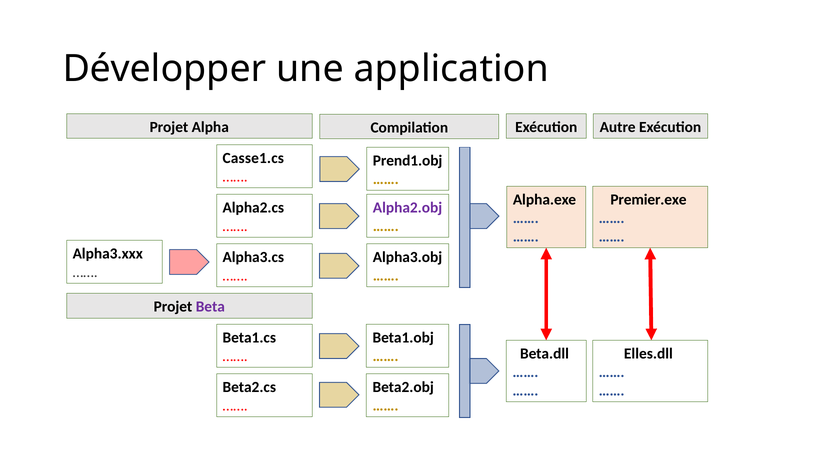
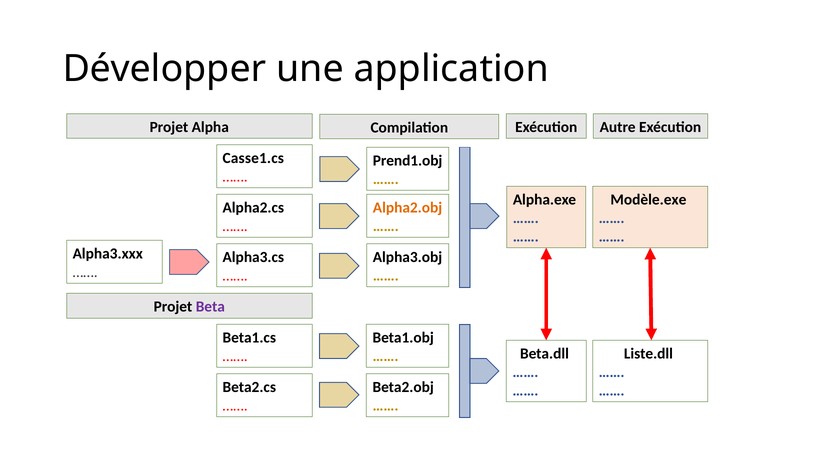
Premier.exe: Premier.exe -> Modèle.exe (648, 200)
Alpha2.obj colour: purple -> orange (408, 208)
Elles.dll: Elles.dll -> Liste.dll (648, 353)
